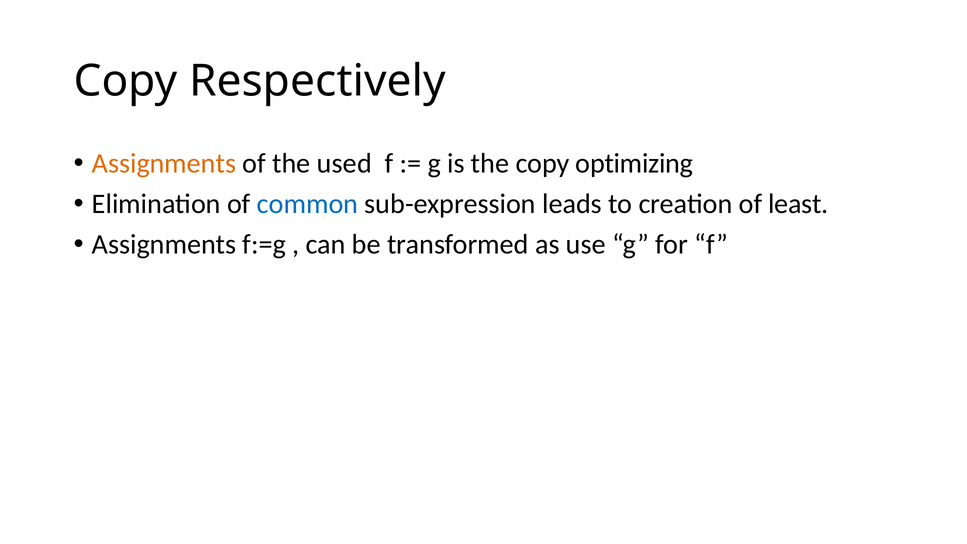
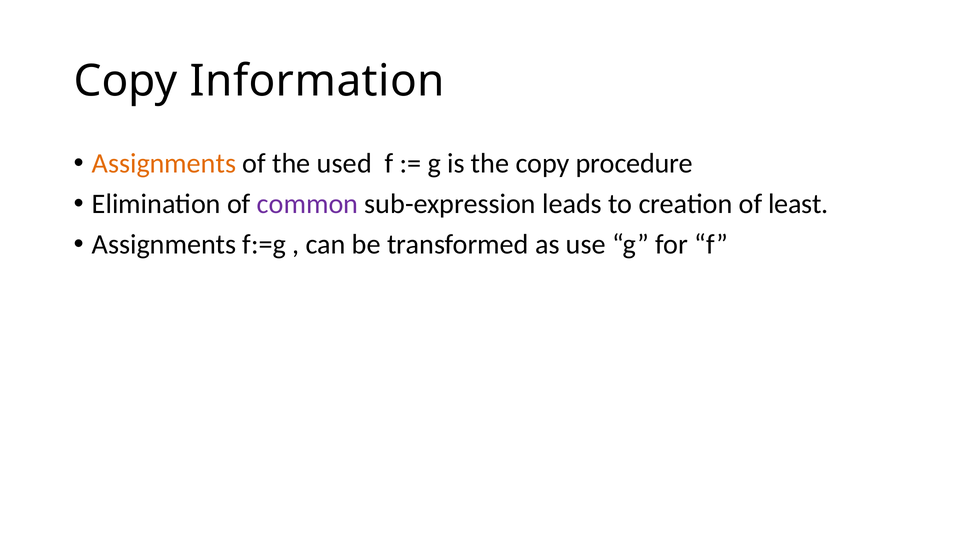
Respectively: Respectively -> Information (317, 81)
optimizing: optimizing -> procedure (634, 163)
common colour: blue -> purple (308, 204)
